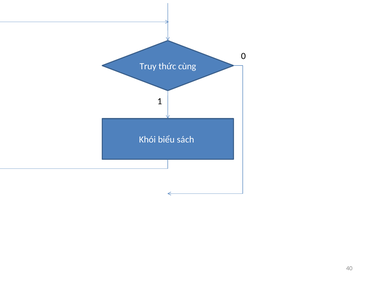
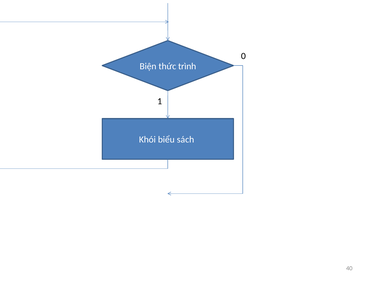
Truy: Truy -> Biện (148, 66)
cùng: cùng -> trình (187, 66)
